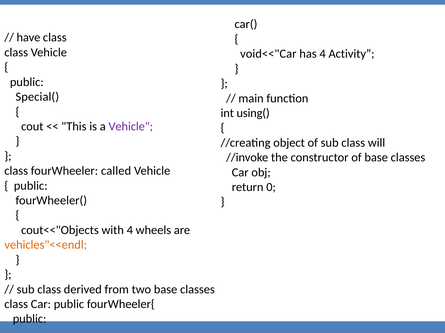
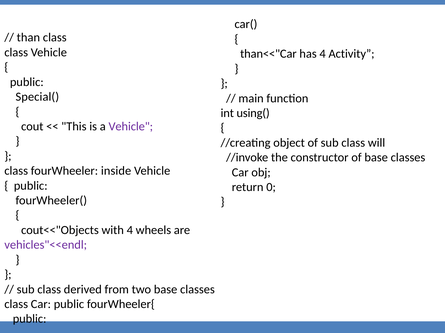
have: have -> than (28, 38)
void<<"Car: void<<"Car -> than<<"Car (268, 54)
called: called -> inside (116, 171)
vehicles"<<endl colour: orange -> purple (46, 245)
